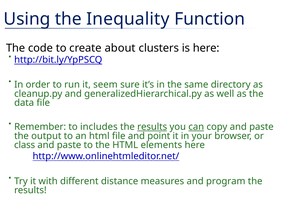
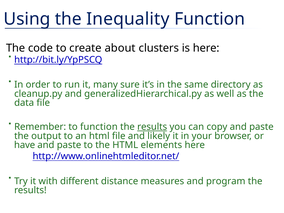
seem: seem -> many (105, 85)
to includes: includes -> function (99, 127)
can underline: present -> none (196, 127)
point: point -> likely (159, 136)
class: class -> have (25, 145)
